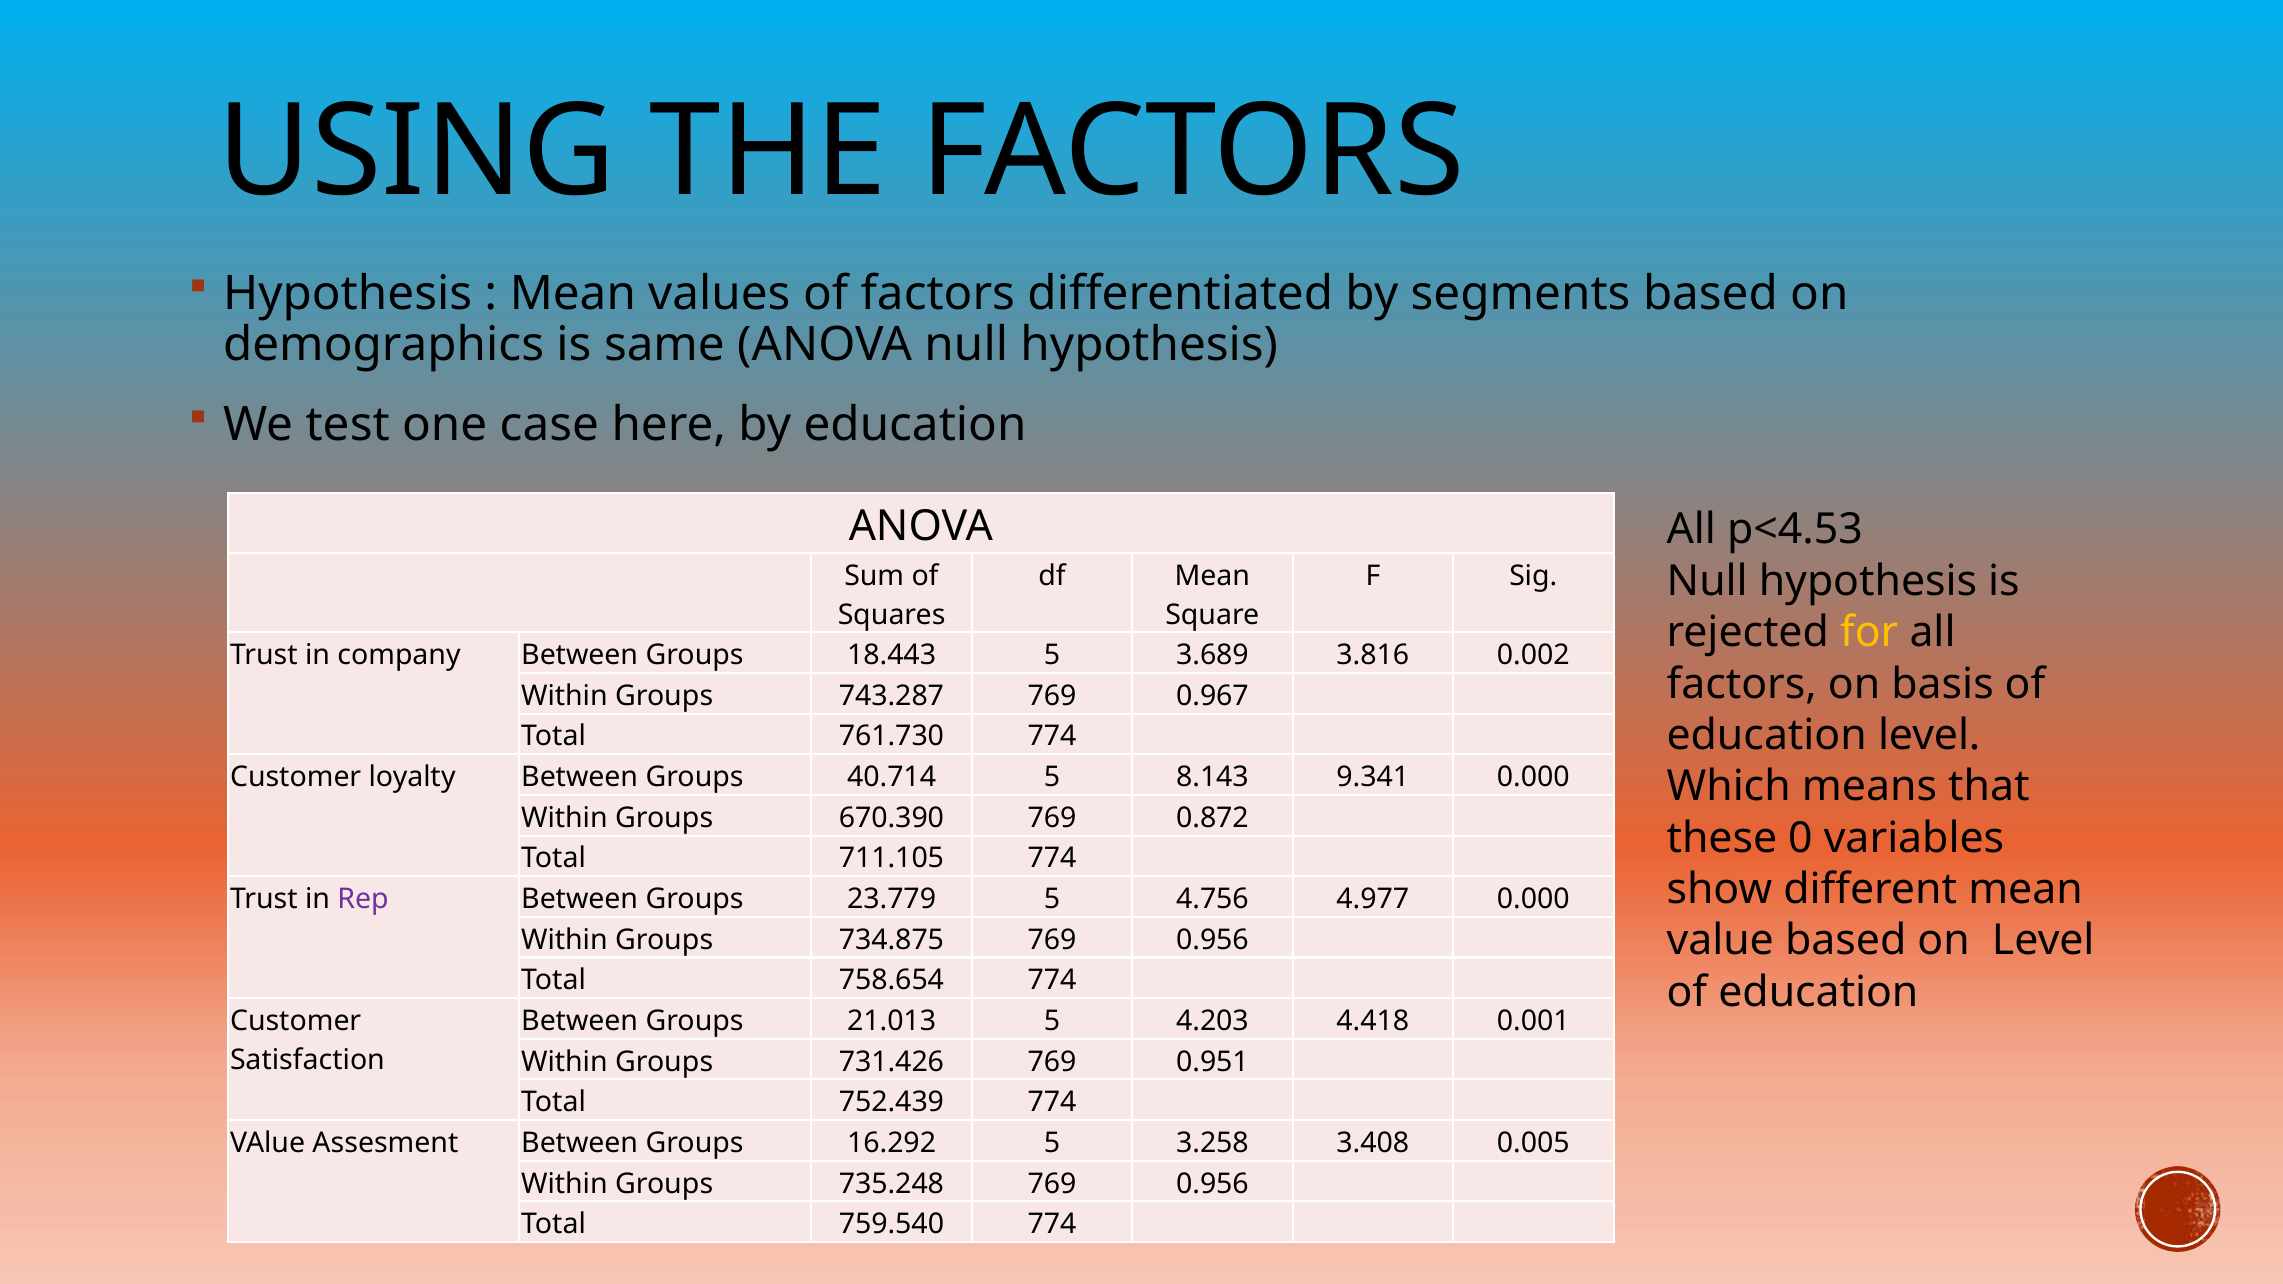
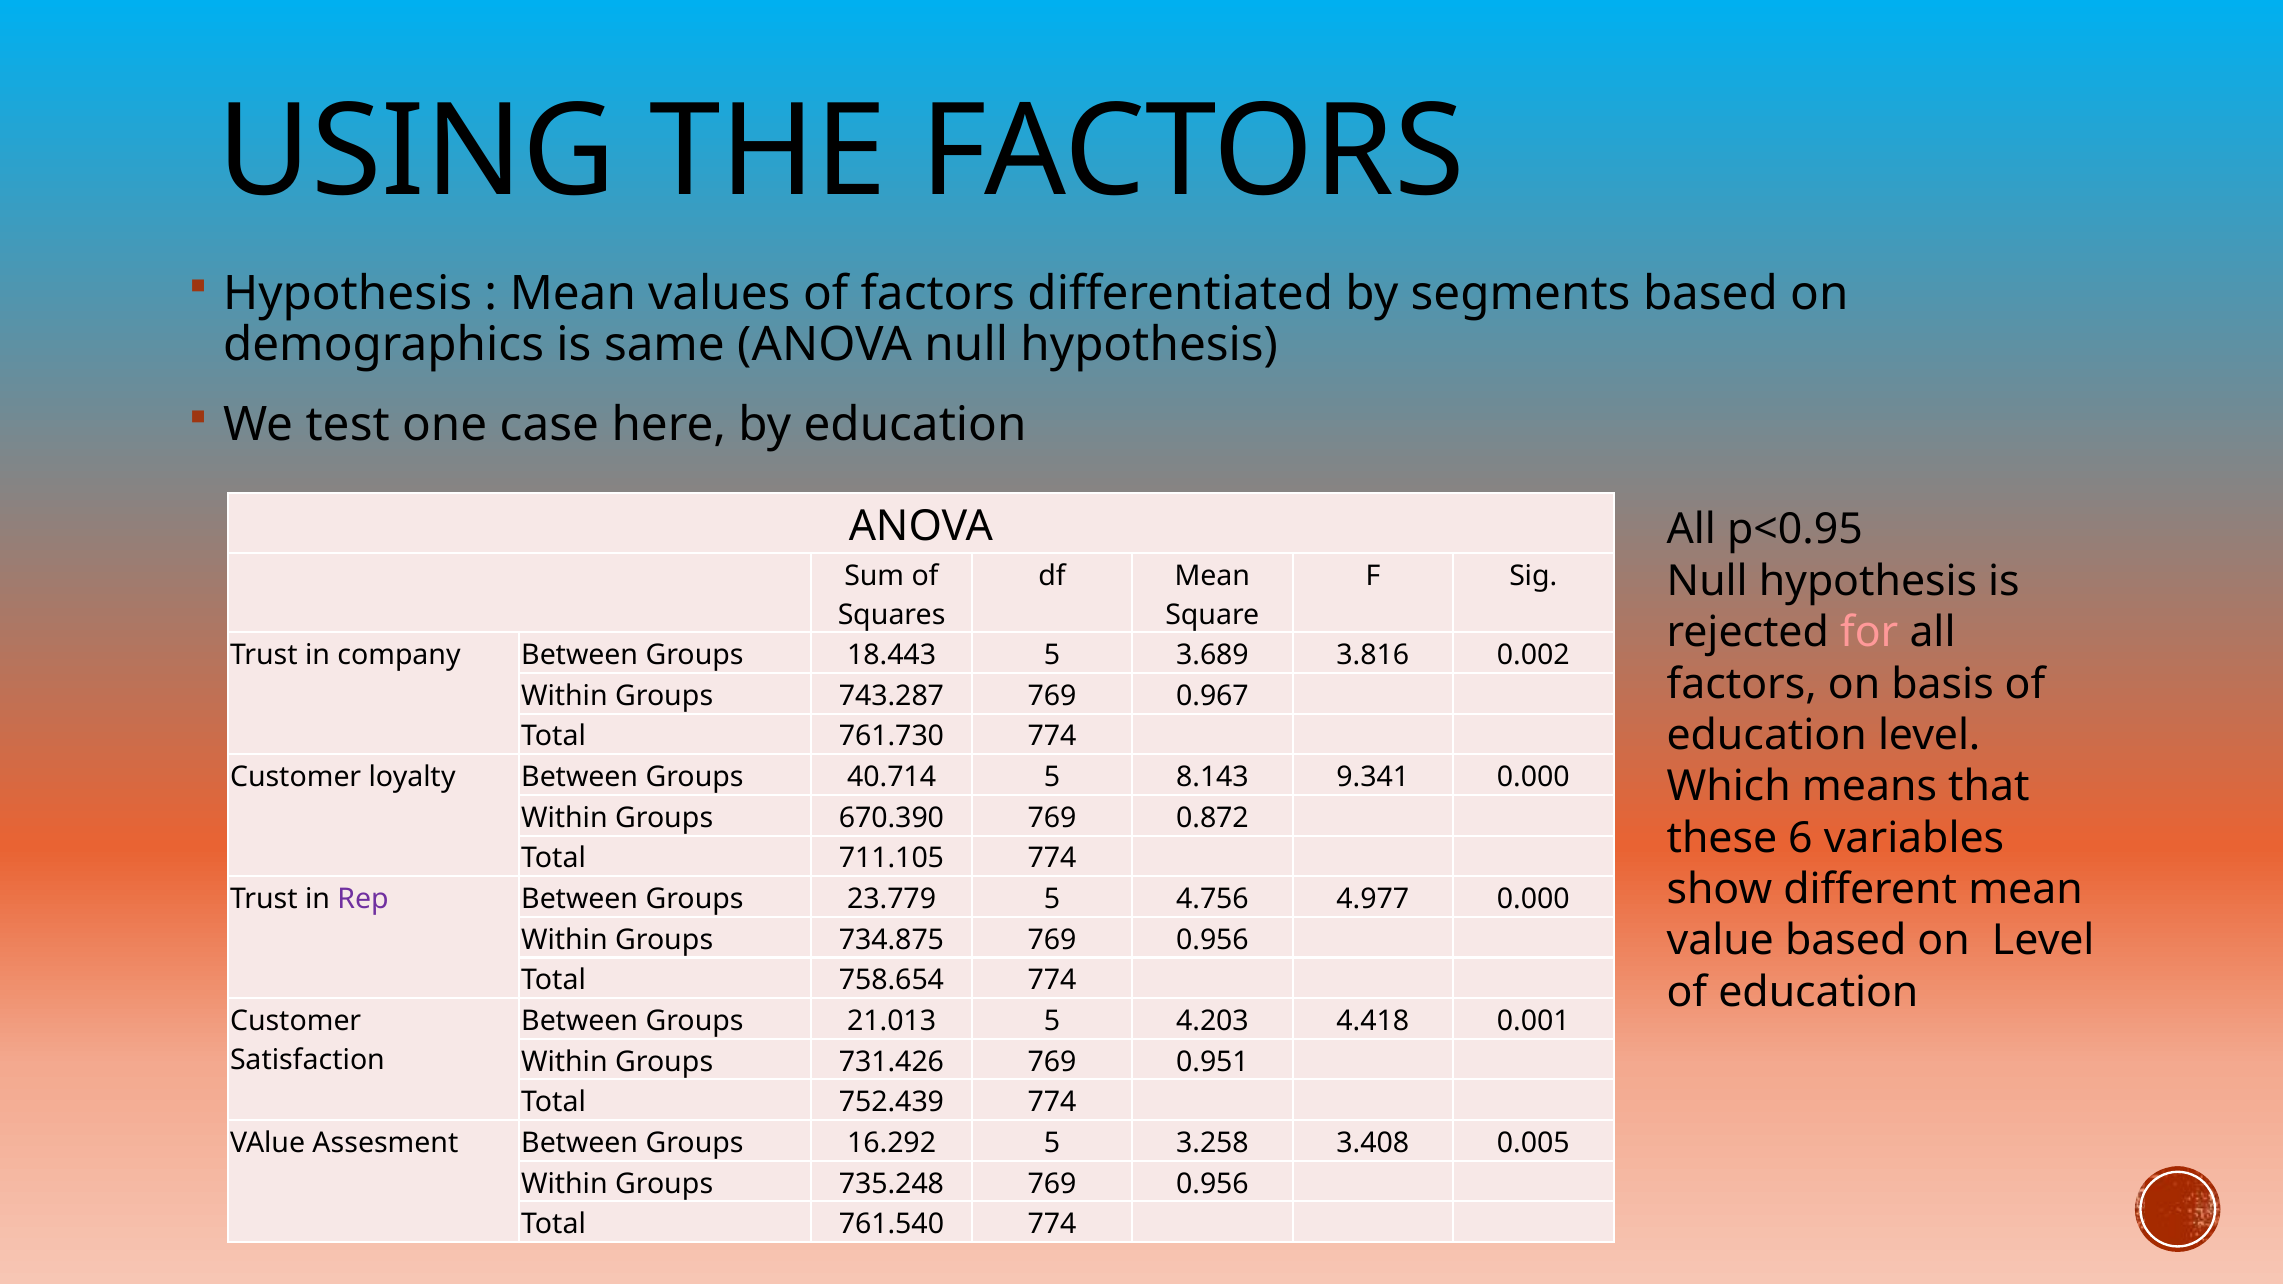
p<4.53: p<4.53 -> p<0.95 (1795, 530)
for colour: yellow -> pink (1869, 633)
0: 0 -> 6 (1800, 838)
759.540: 759.540 -> 761.540 (891, 1224)
